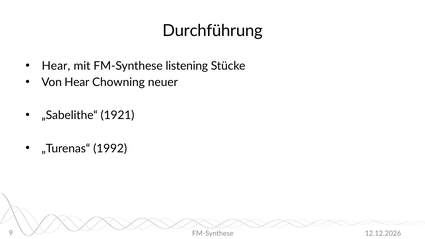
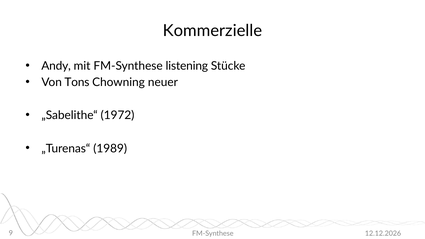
Durchführung: Durchführung -> Kommerzielle (212, 31)
Hear: Hear -> Andy (56, 66)
Von Hear: Hear -> Tons (77, 82)
1921: 1921 -> 1972 (118, 115)
1992: 1992 -> 1989 (110, 148)
